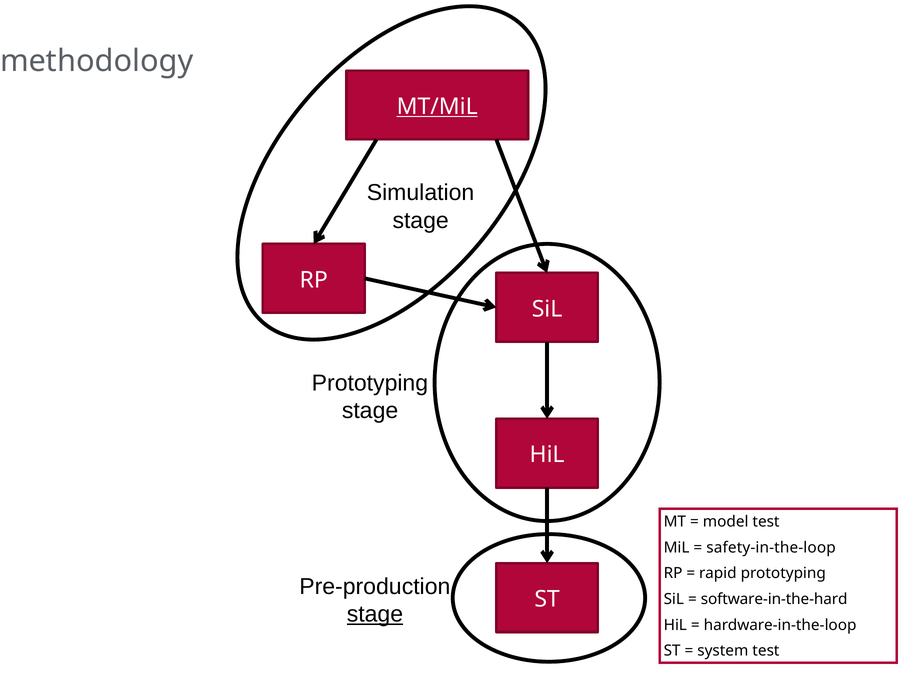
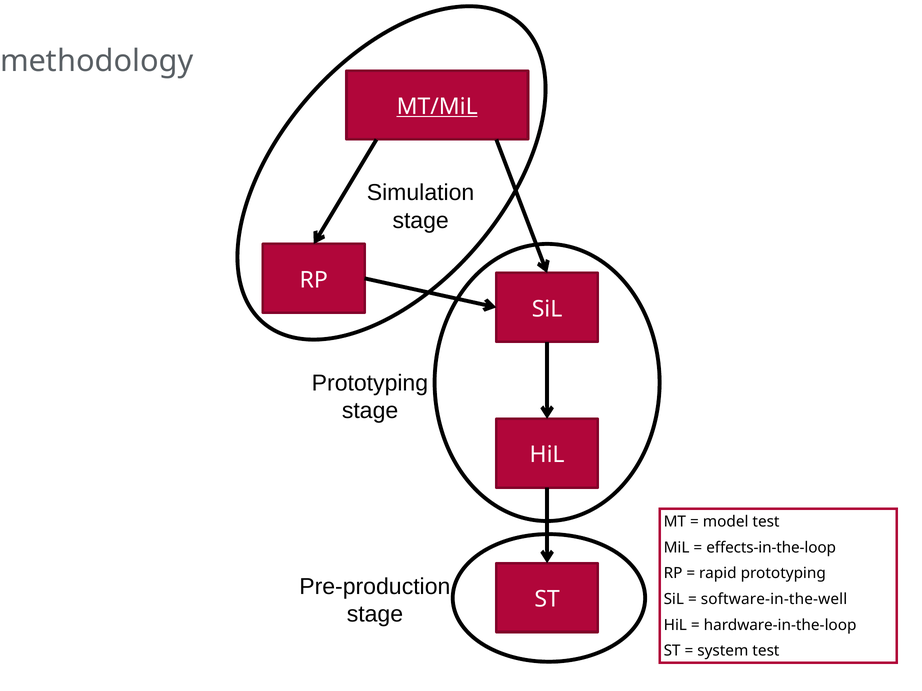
safety-in-the-loop: safety-in-the-loop -> effects-in-the-loop (771, 548)
software-in-the-hard: software-in-the-hard -> software-in-the-well (774, 600)
stage underline: present -> none (375, 615)
